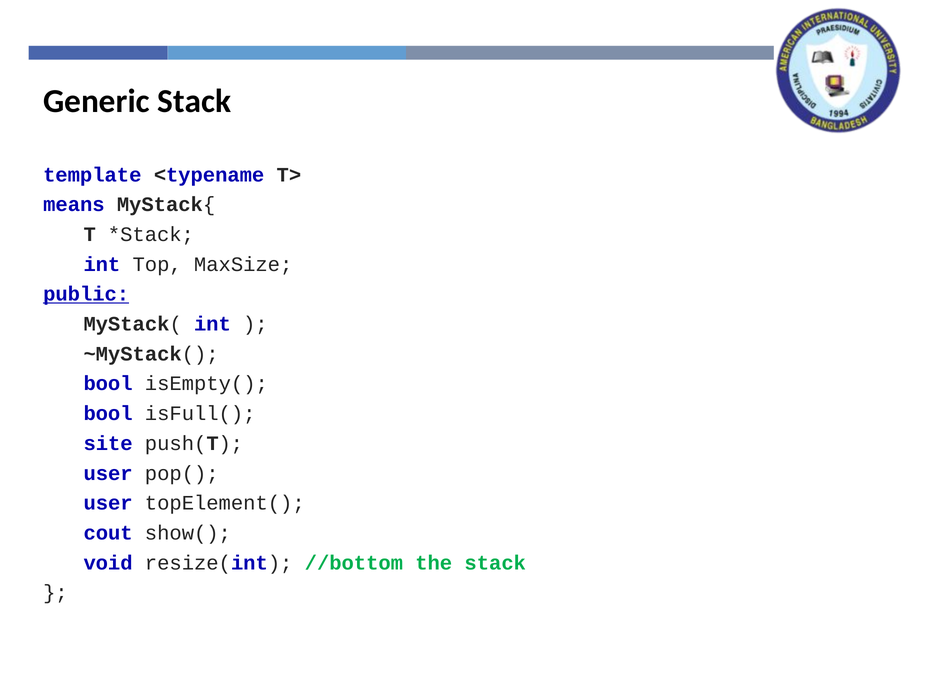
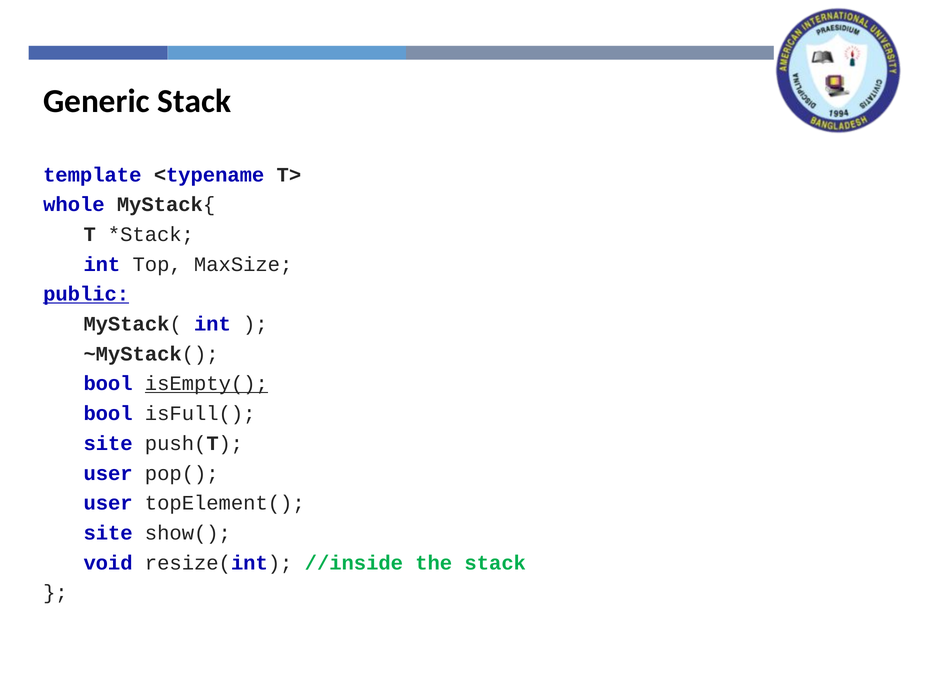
means: means -> whole (74, 205)
isEmpty( underline: none -> present (206, 384)
cout: cout -> site (108, 533)
//bottom: //bottom -> //inside (354, 563)
